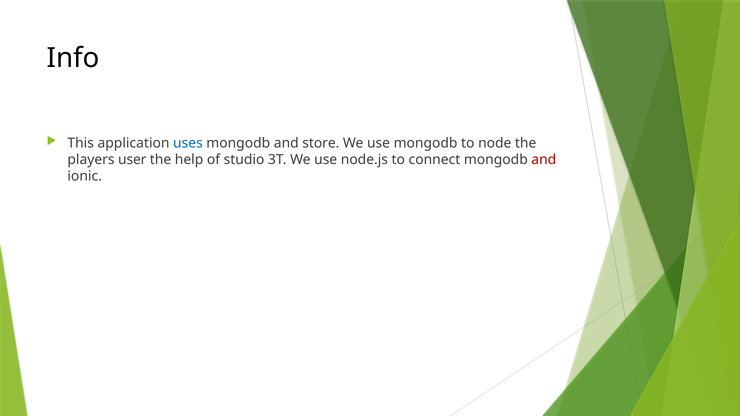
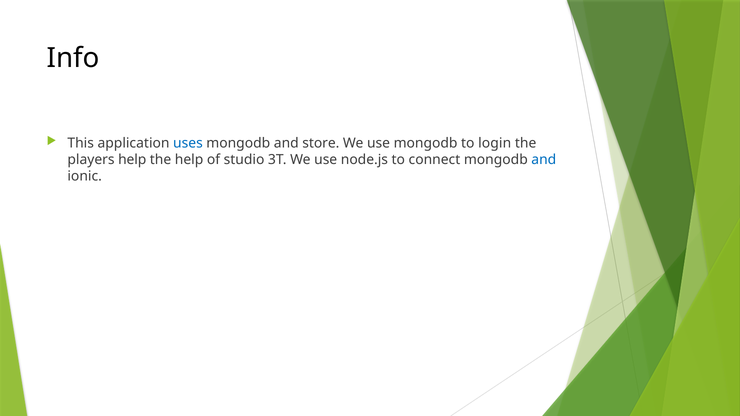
node: node -> login (495, 143)
players user: user -> help (132, 160)
and colour: red -> blue (544, 160)
